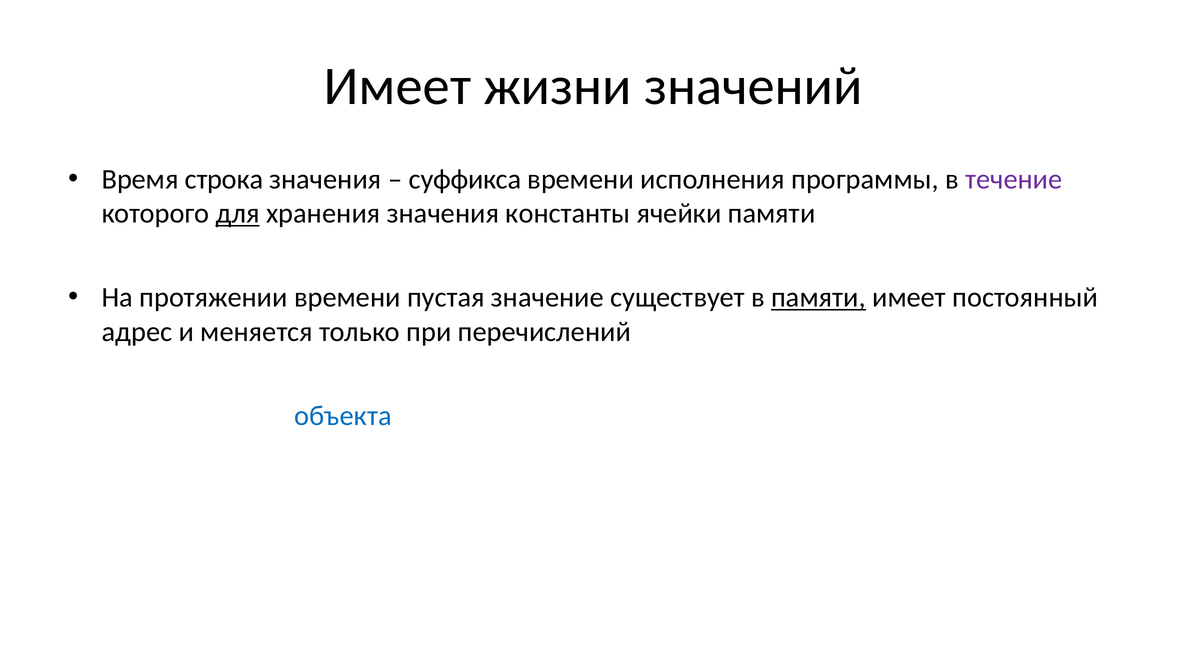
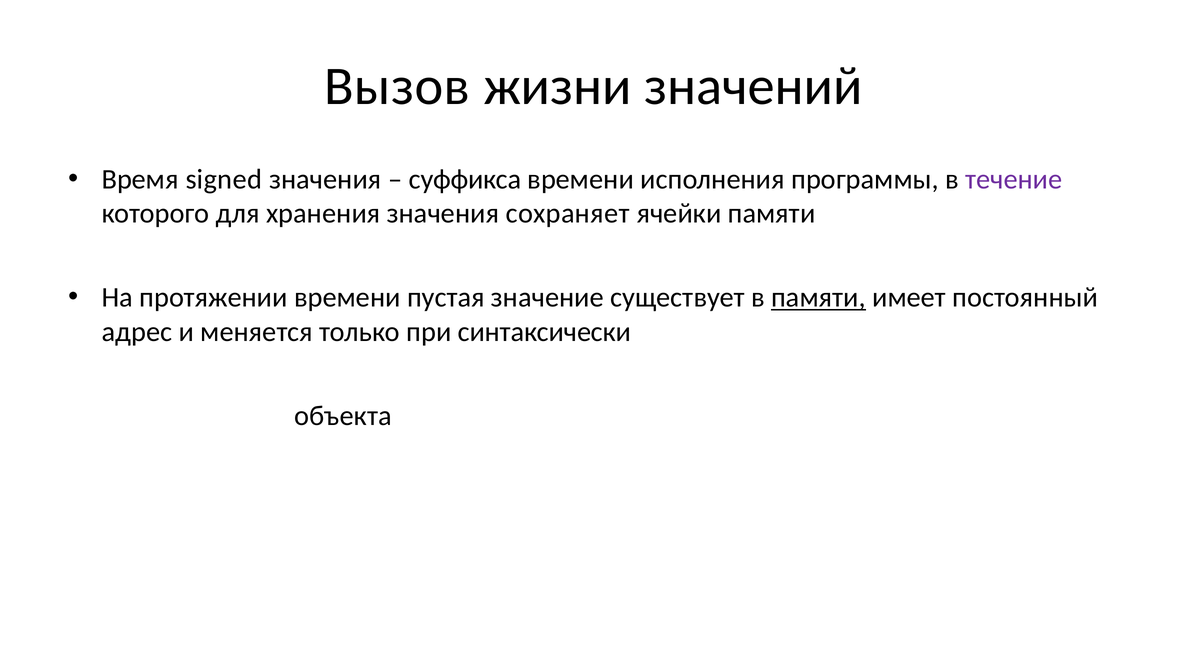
Имеет: Имеет -> Вызов (397, 86)
строка: строка -> signed (224, 179)
для underline: present -> none (238, 213)
константы: константы -> сохраняет (568, 213)
перечислений: перечислений -> синтаксически (544, 332)
объекта colour: blue -> black (343, 416)
